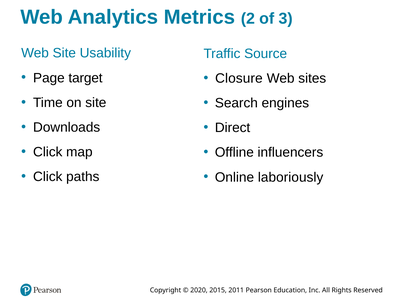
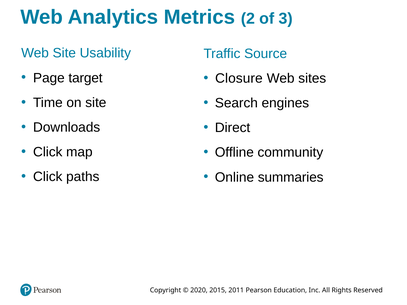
influencers: influencers -> community (290, 153)
laboriously: laboriously -> summaries (291, 177)
